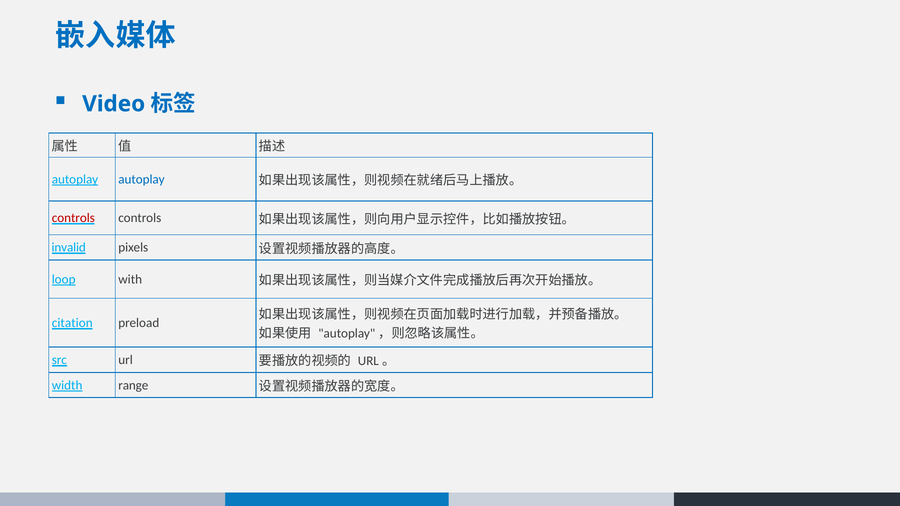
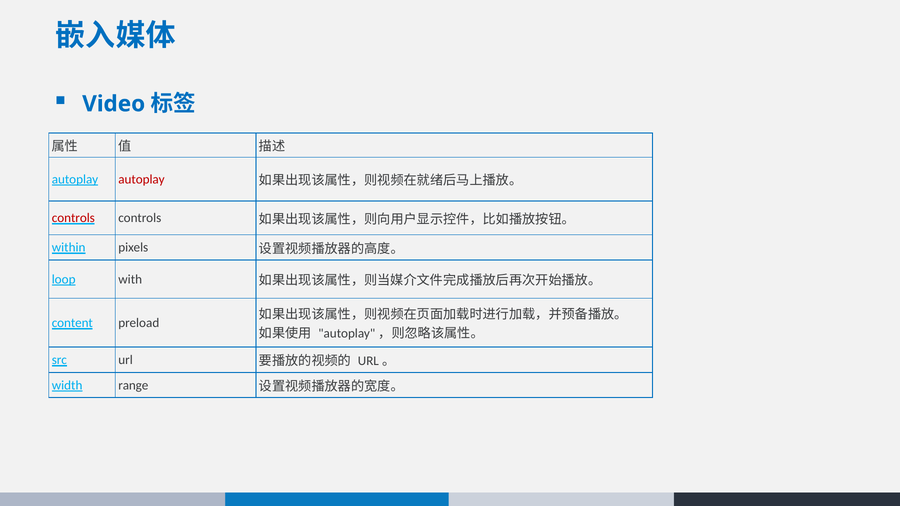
autoplay colour: blue -> red (142, 179)
invalid: invalid -> within (69, 248)
citation: citation -> content (72, 323)
